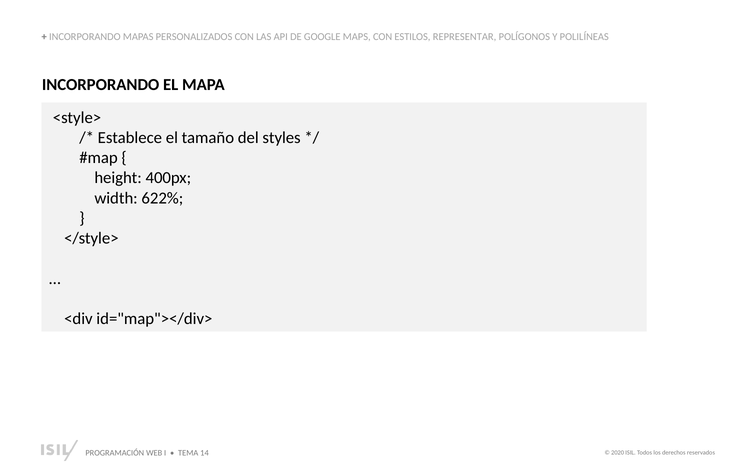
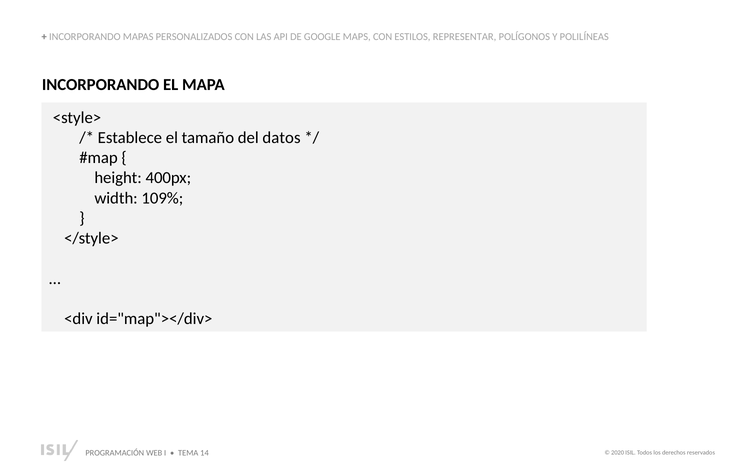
styles: styles -> datos (281, 138)
622%: 622% -> 109% (162, 198)
